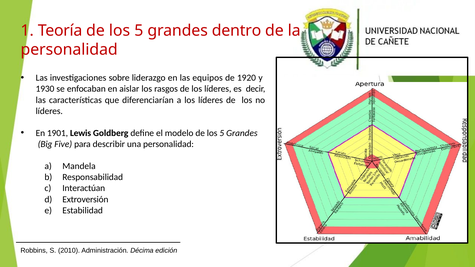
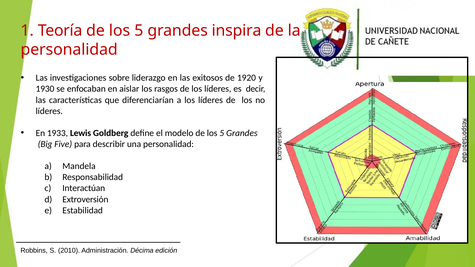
dentro: dentro -> inspira (237, 31)
equipos: equipos -> exitosos (208, 78)
1901: 1901 -> 1933 (58, 133)
